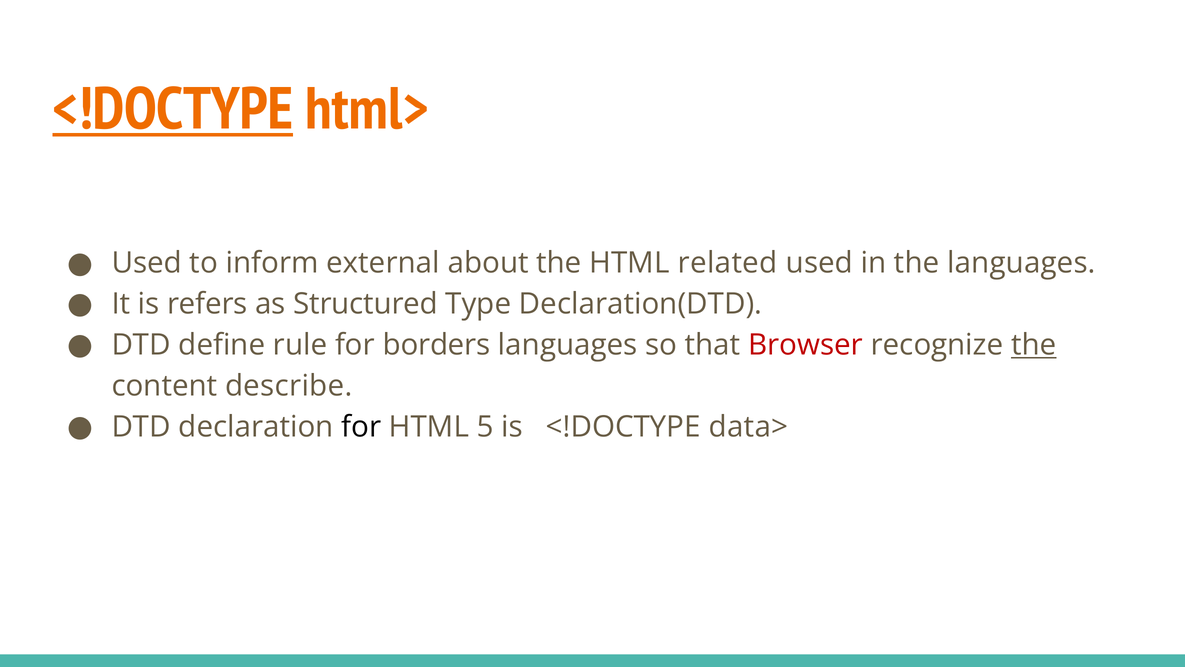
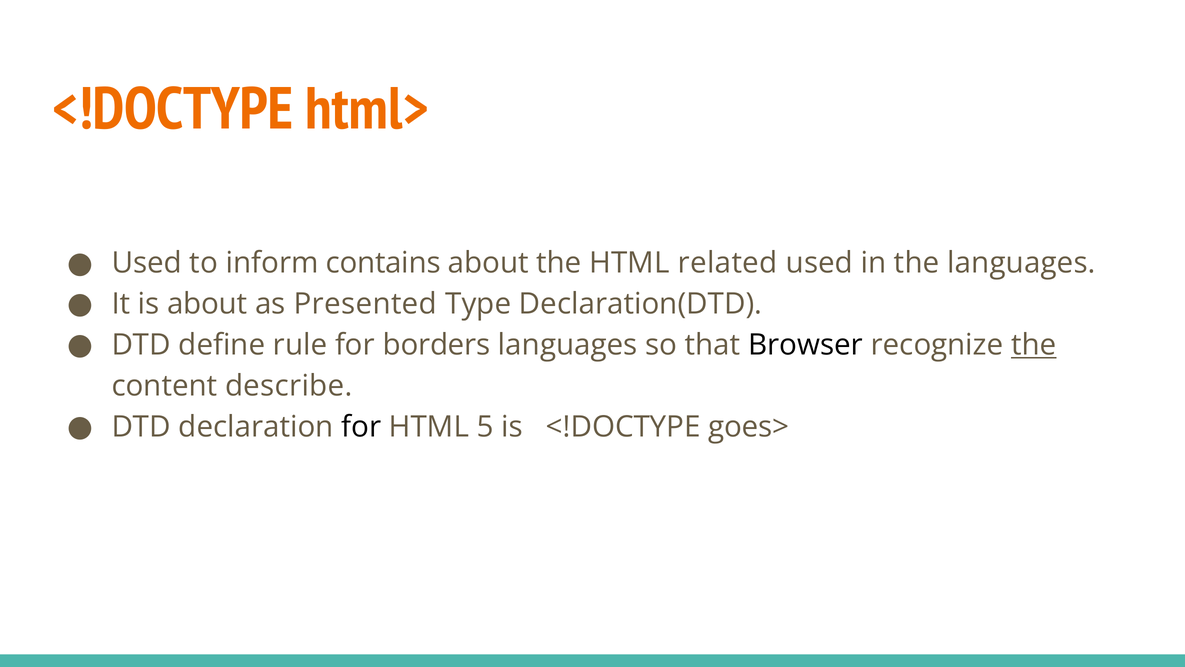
<!DOCTYPE underline: present -> none (173, 109)
external: external -> contains (383, 263)
is refers: refers -> about (207, 304)
Structured: Structured -> Presented (365, 304)
Browser colour: red -> black (806, 345)
data>: data> -> goes> (749, 426)
